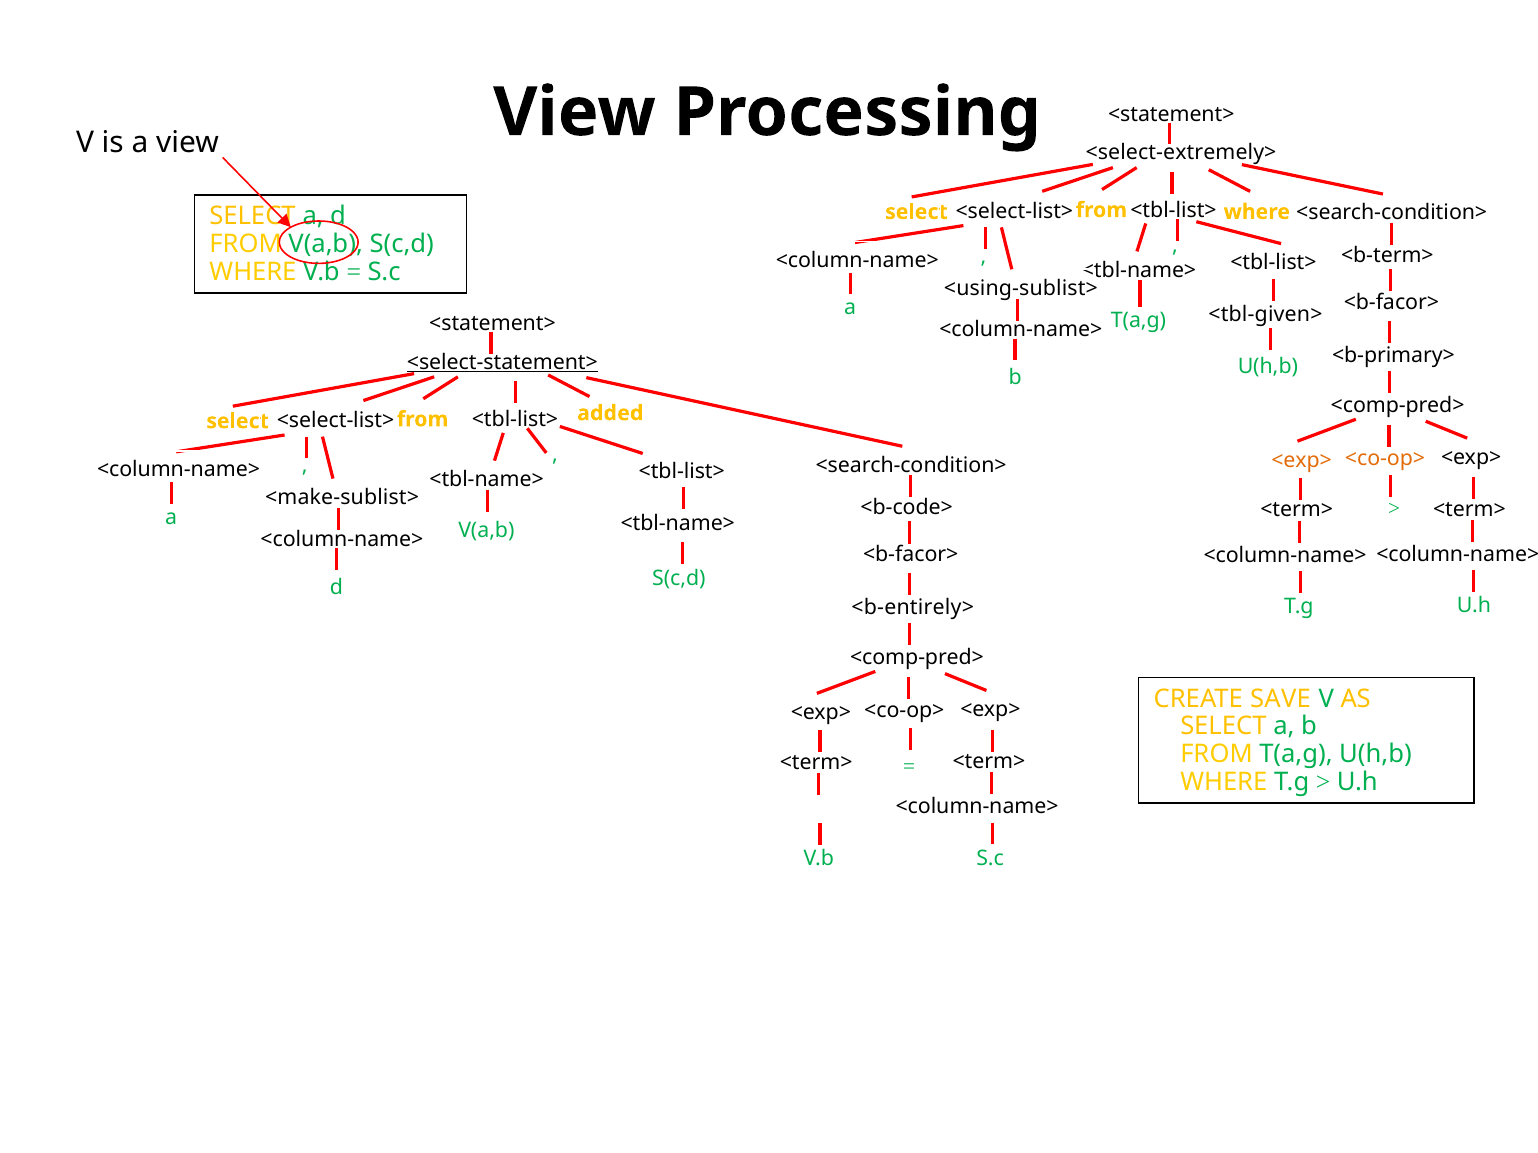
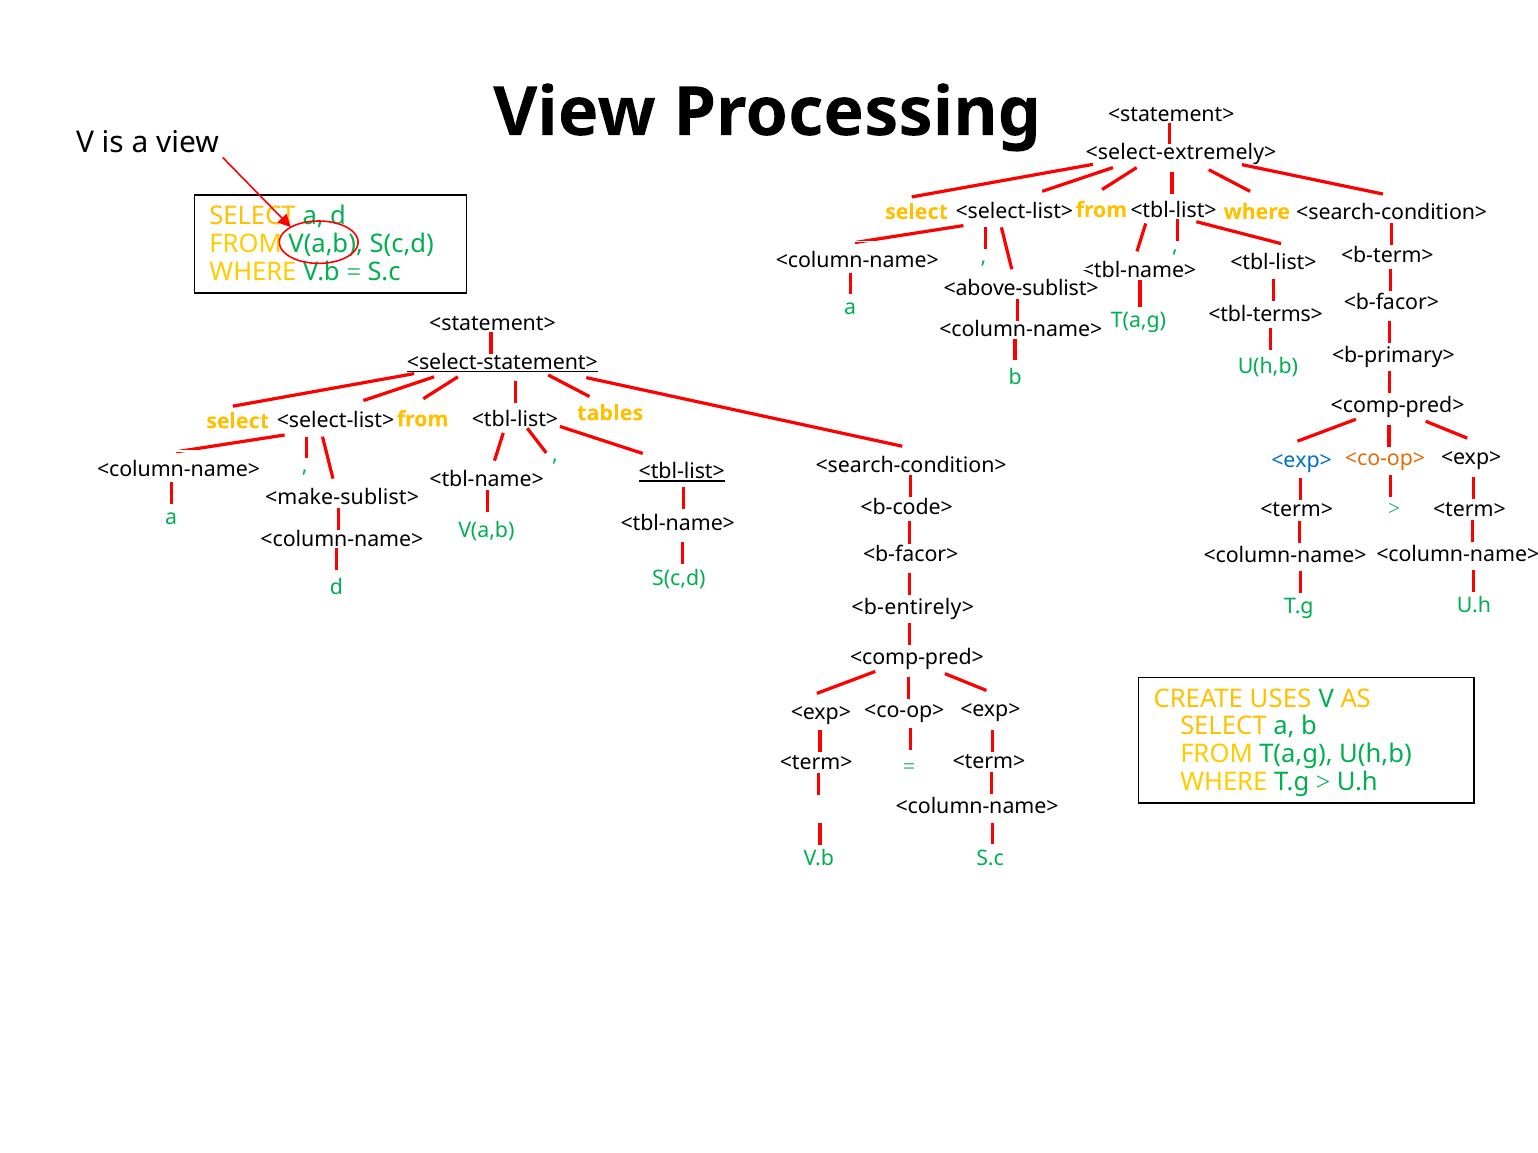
<using-sublist>: <using-sublist> -> <above-sublist> (1021, 288)
<tbl-given>: <tbl-given> -> <tbl-terms> (1266, 314)
added: added -> tables (610, 413)
<exp> colour: orange -> blue (1302, 460)
<tbl-list> underline: none -> present (682, 472)
SAVE: SAVE -> USES (1281, 699)
